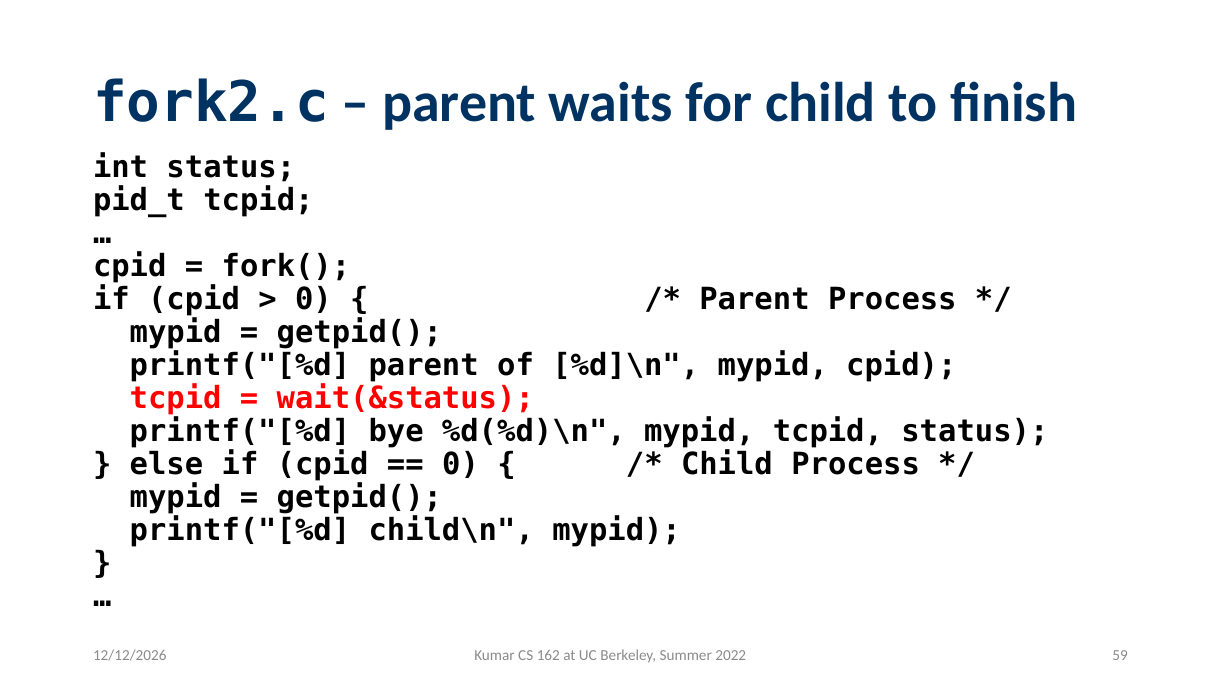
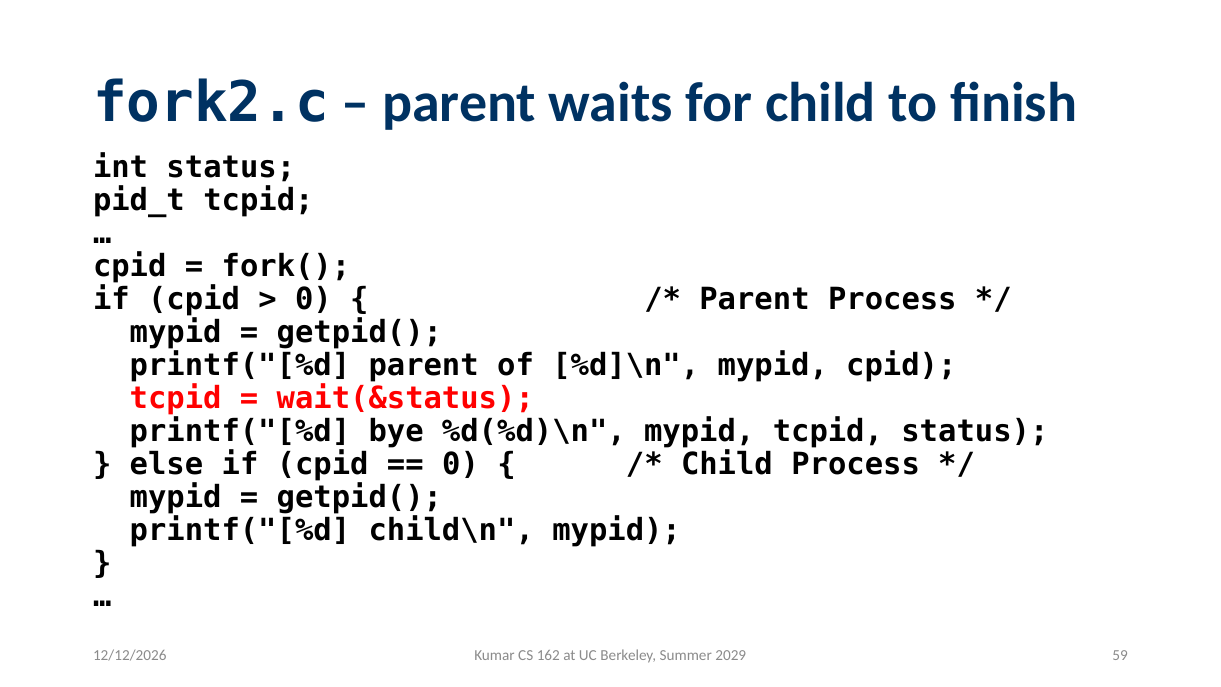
2022: 2022 -> 2029 (731, 656)
